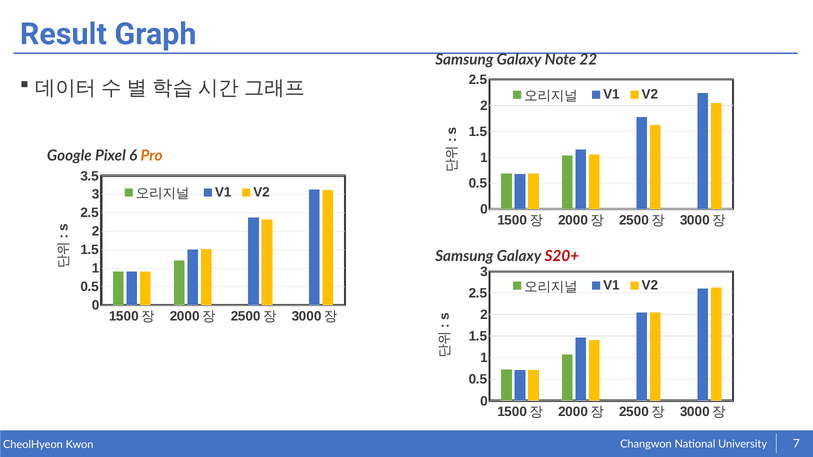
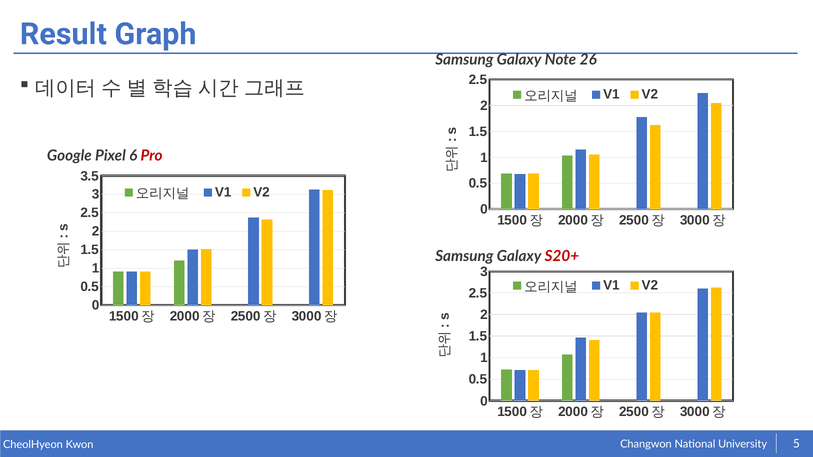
22: 22 -> 26 (588, 60)
Pro colour: orange -> red (152, 156)
7: 7 -> 5 (796, 444)
